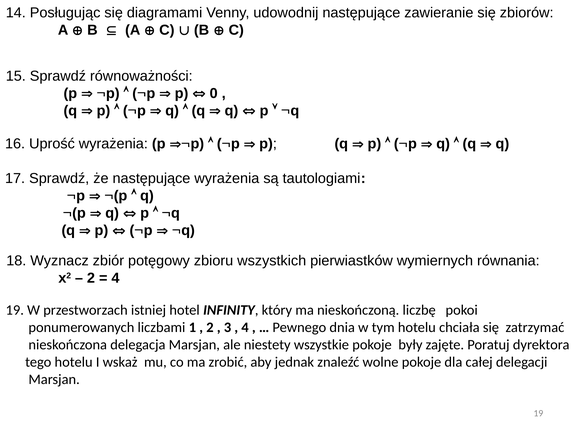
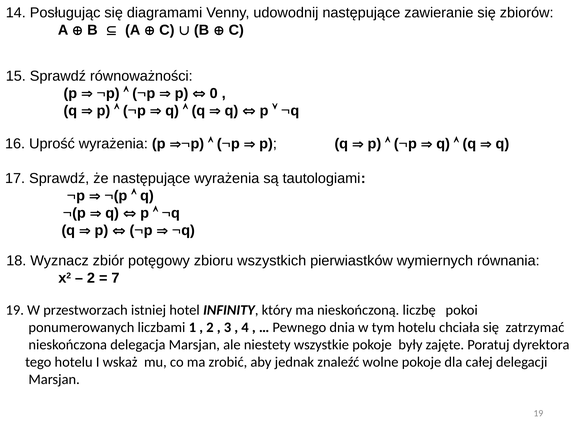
4: 4 -> 7 (116, 279)
